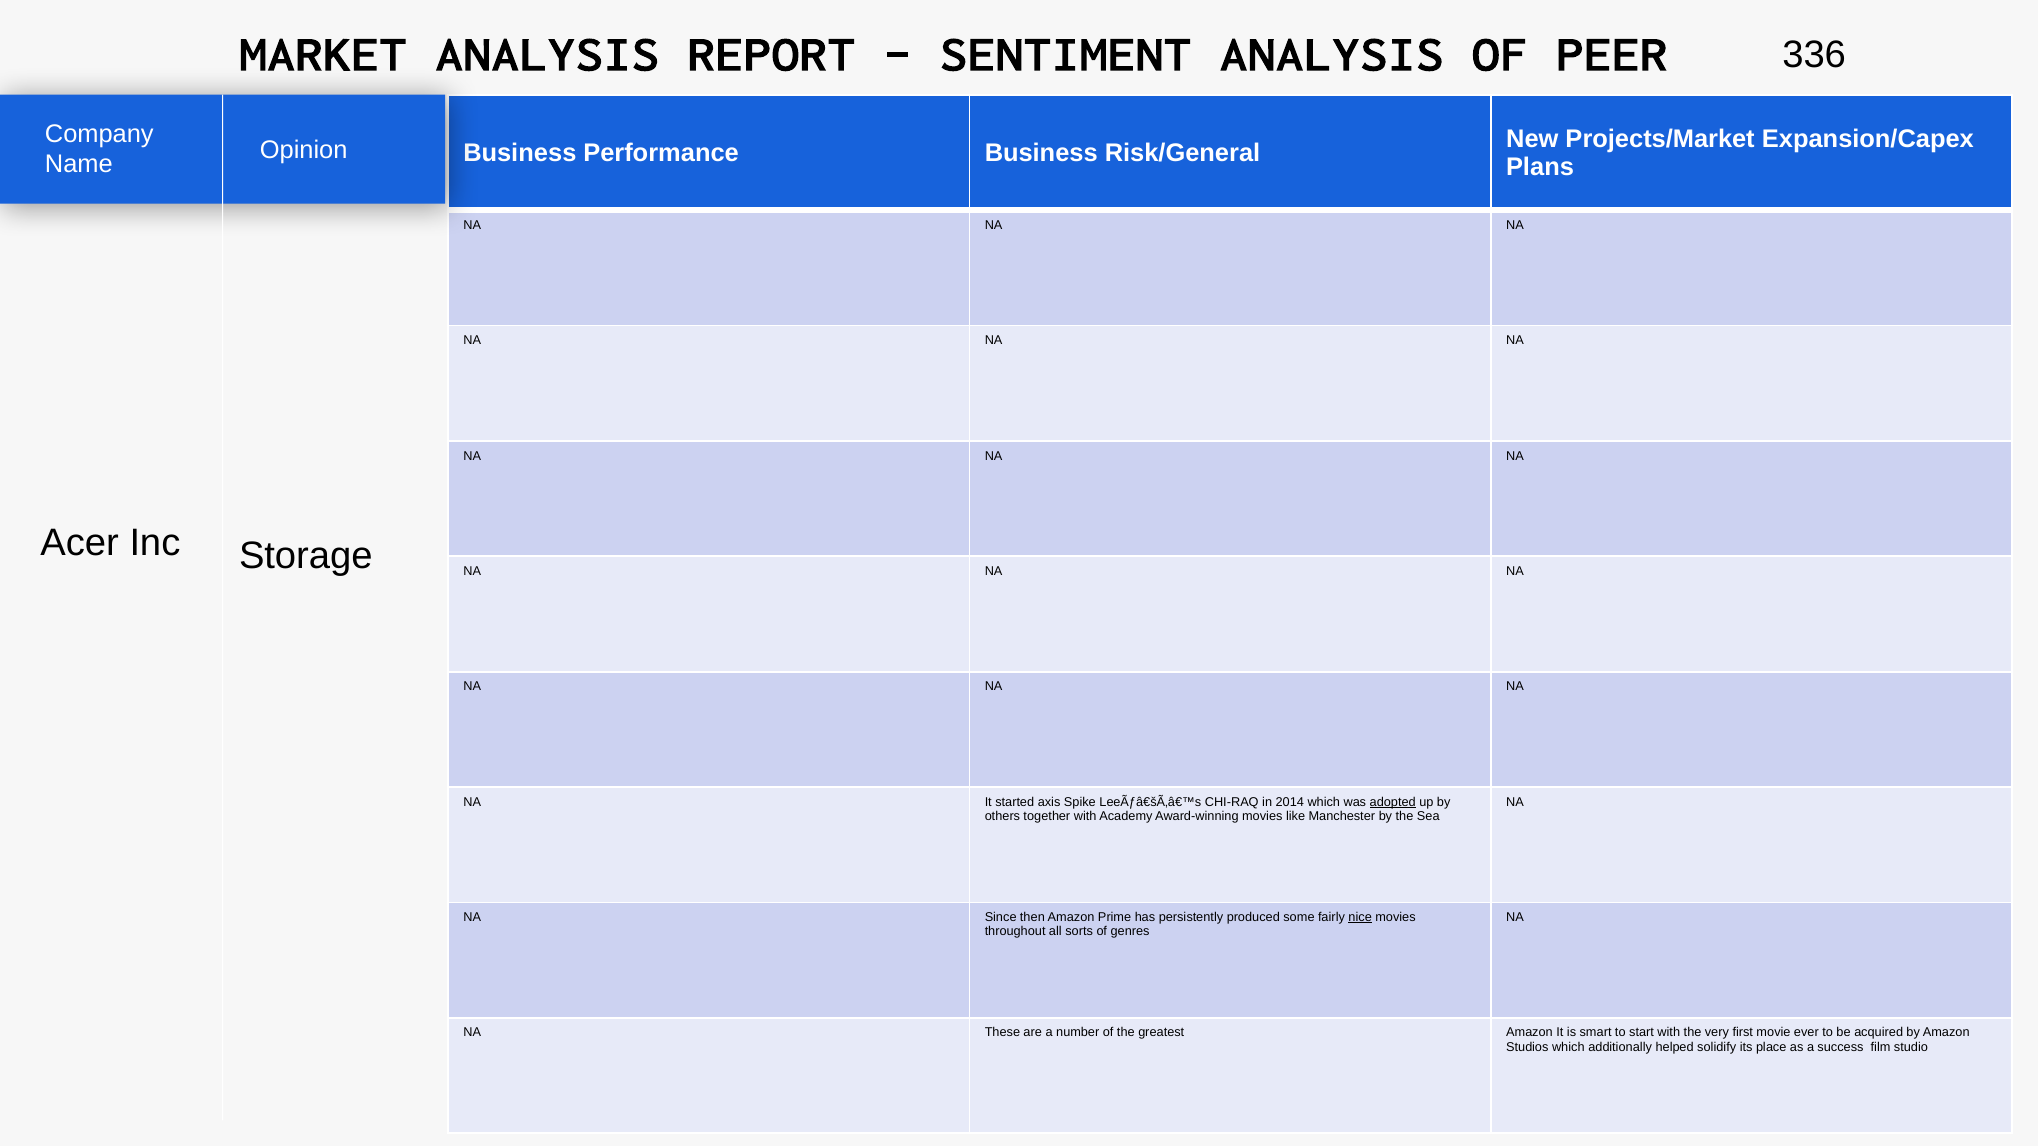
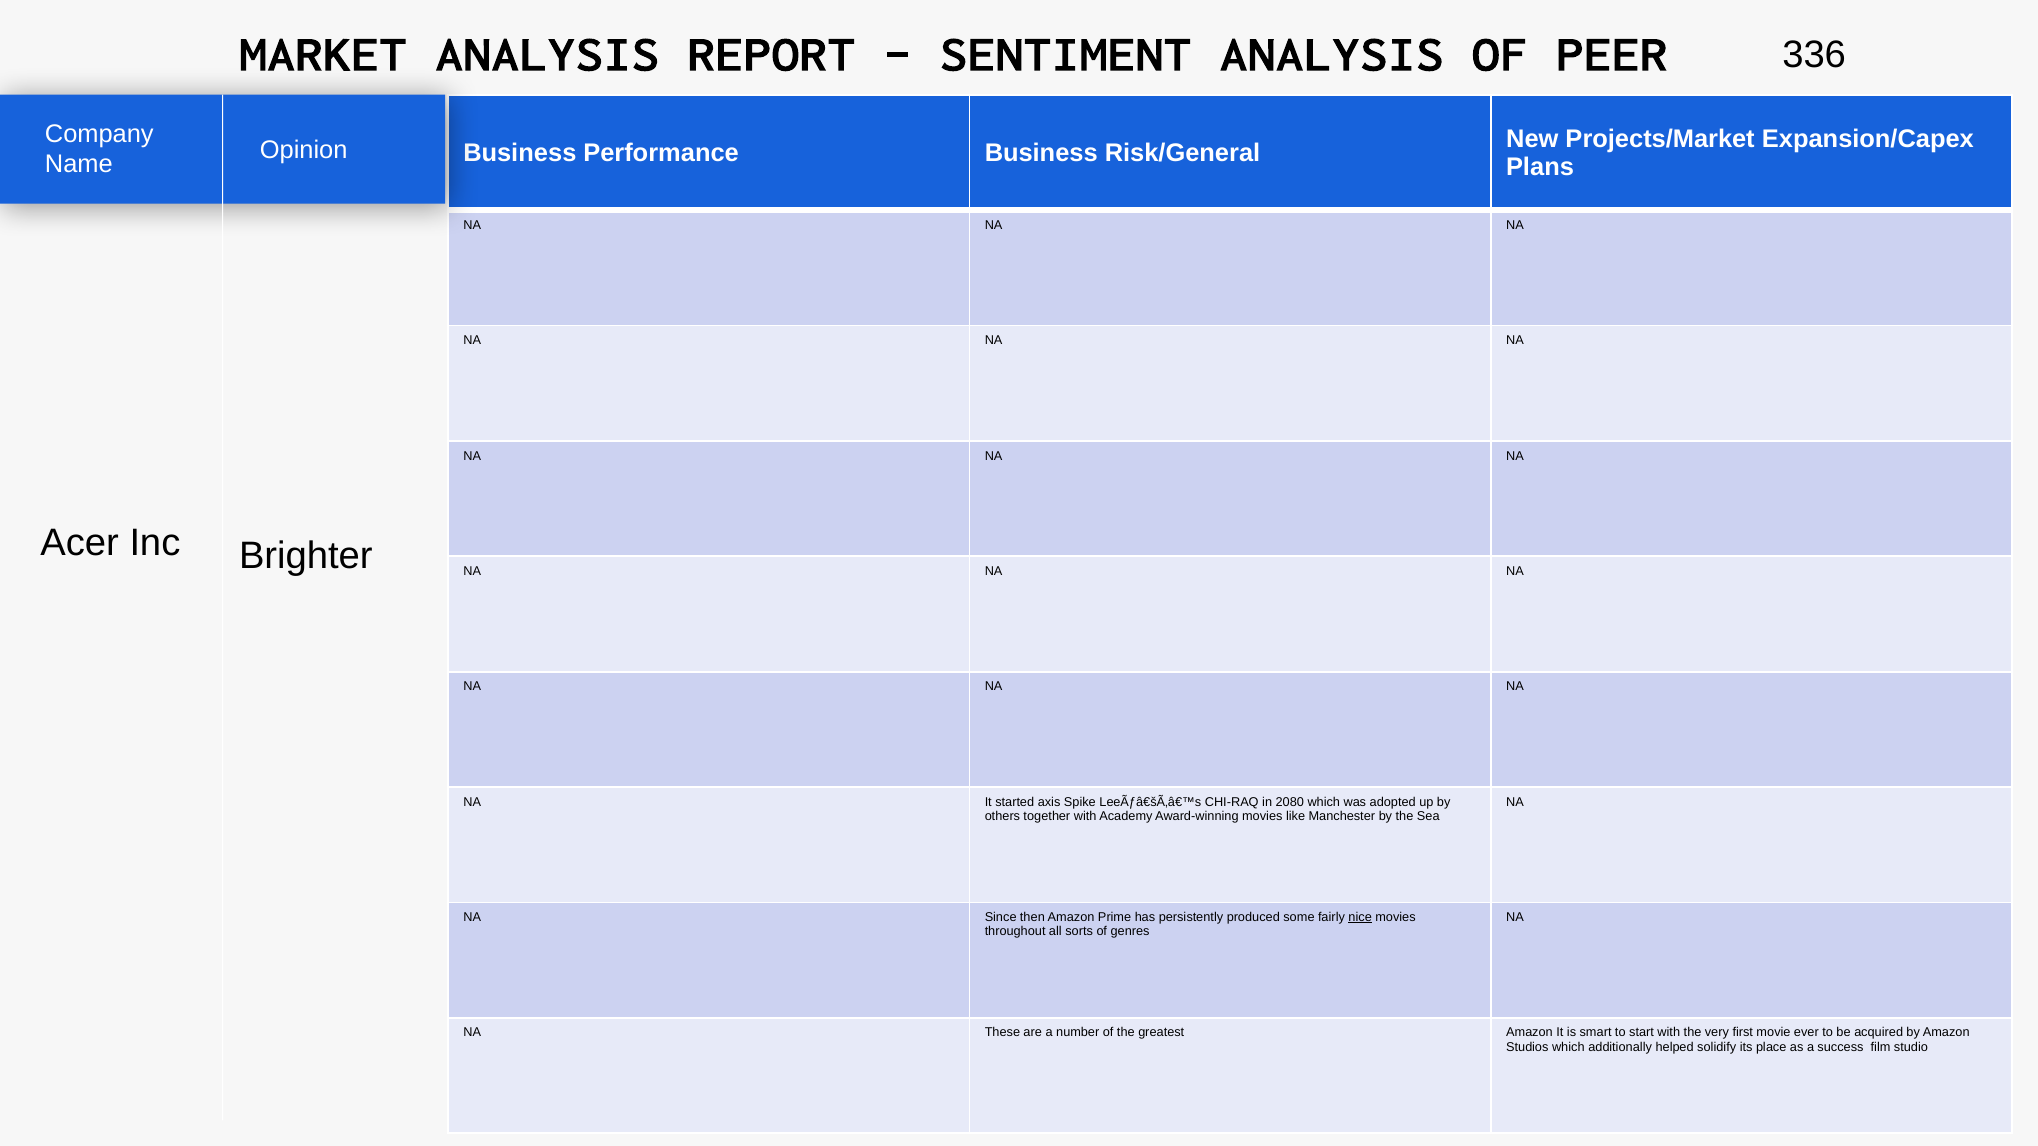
Storage: Storage -> Brighter (306, 556)
2014: 2014 -> 2080 (1290, 802)
adopted underline: present -> none (1393, 802)
